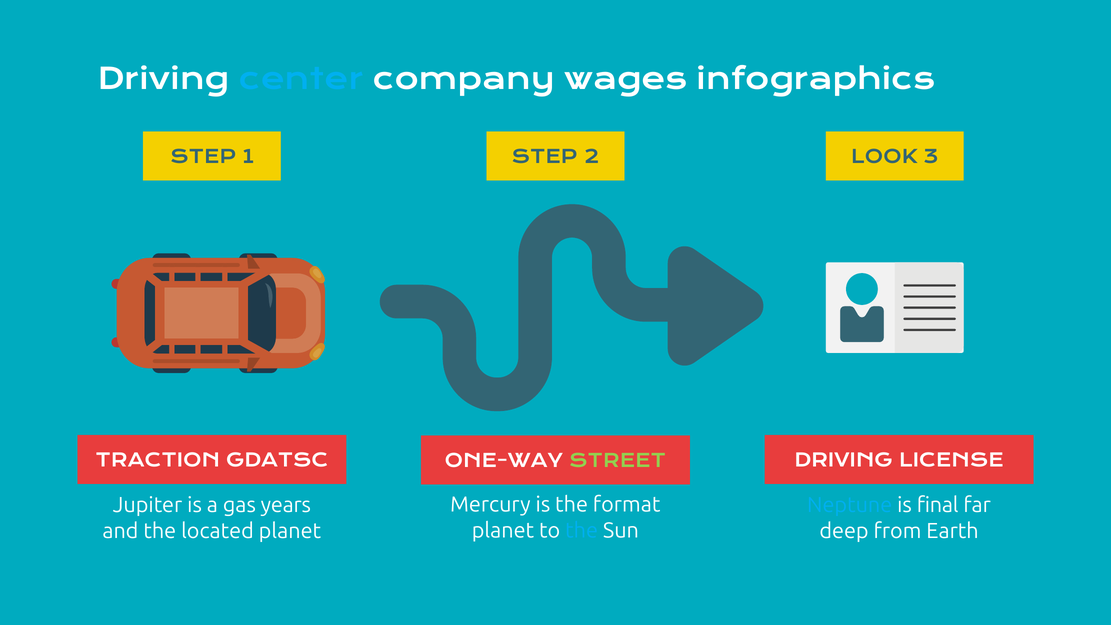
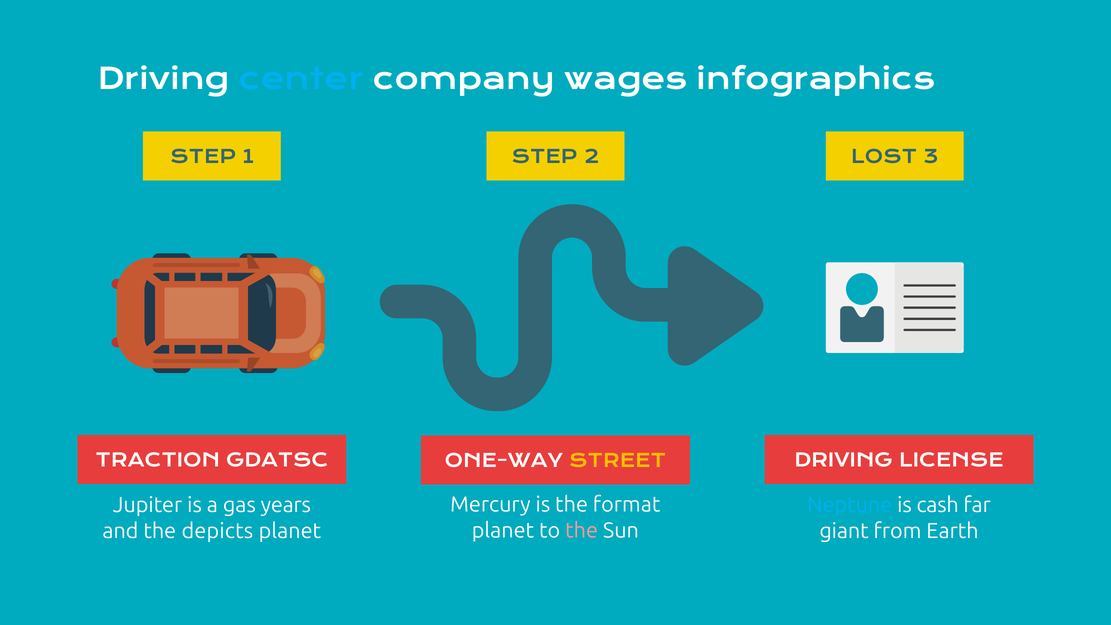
LOOK: LOOK -> LOST (884, 157)
STREET colour: light green -> yellow (617, 461)
final: final -> cash (938, 505)
the colour: light blue -> pink (582, 530)
located: located -> depicts (217, 531)
deep: deep -> giant (844, 531)
